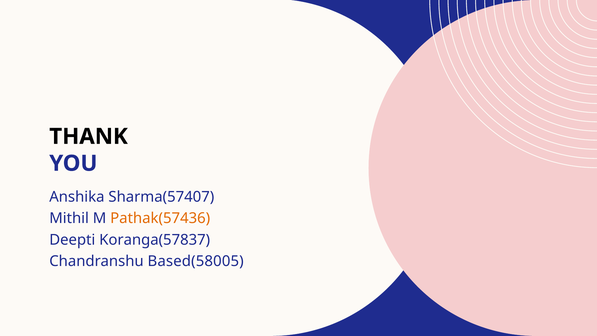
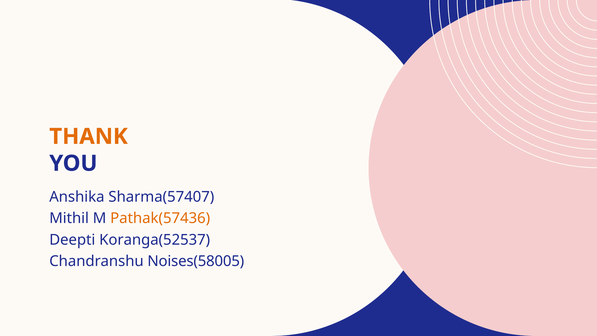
THANK colour: black -> orange (89, 136)
Koranga(57837: Koranga(57837 -> Koranga(52537 (155, 240)
Based(58005: Based(58005 -> Noises(58005 (196, 261)
